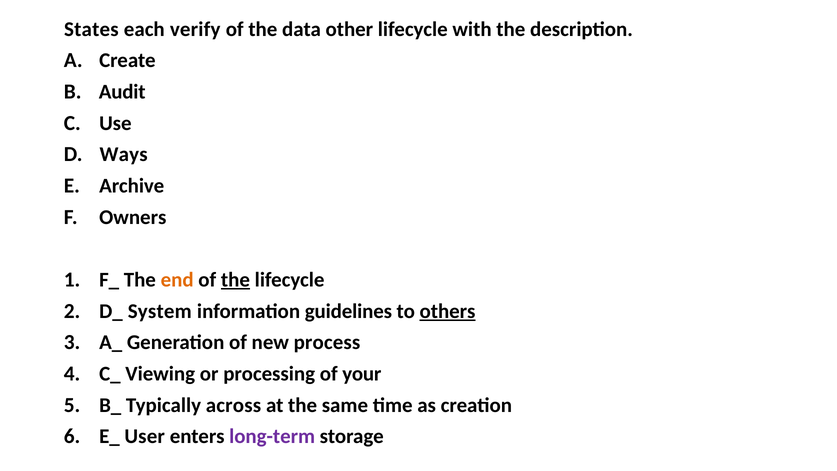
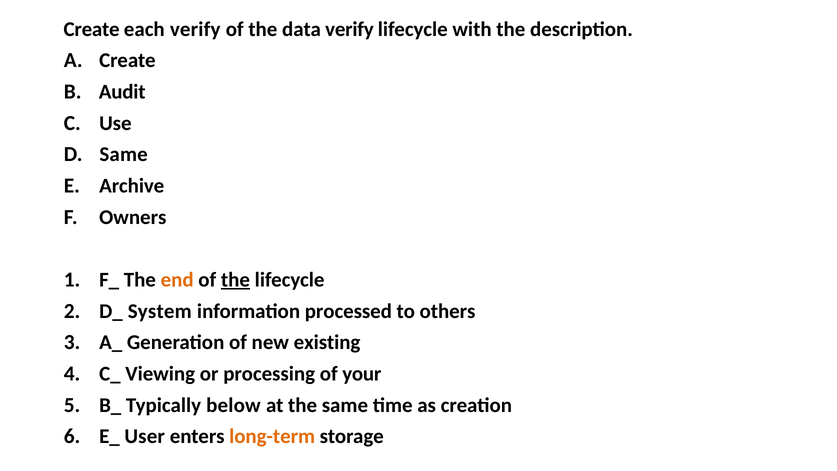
States: States -> Create (92, 29)
data other: other -> verify (349, 29)
Ways: Ways -> Same (124, 154)
guidelines: guidelines -> processed (348, 311)
others underline: present -> none (448, 311)
process: process -> existing (327, 342)
across: across -> below (233, 405)
long-term colour: purple -> orange (272, 436)
